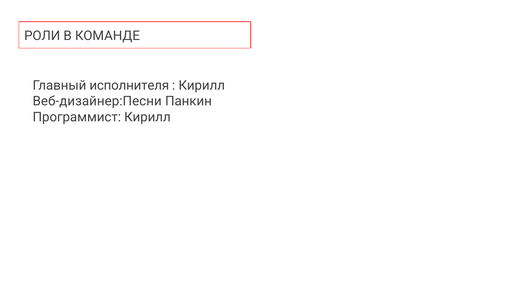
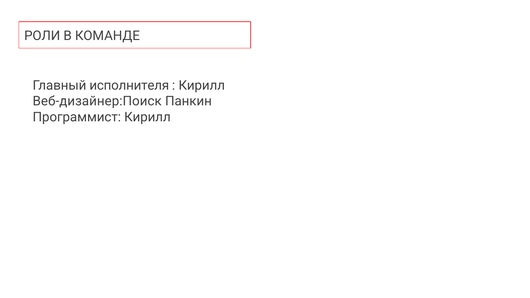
Веб-дизайнер:Песни: Веб-дизайнер:Песни -> Веб-дизайнер:Поиск (97, 101)
